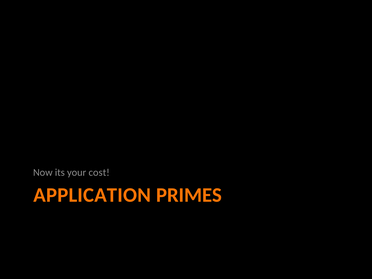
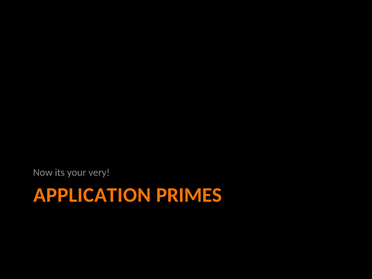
cost: cost -> very (99, 172)
